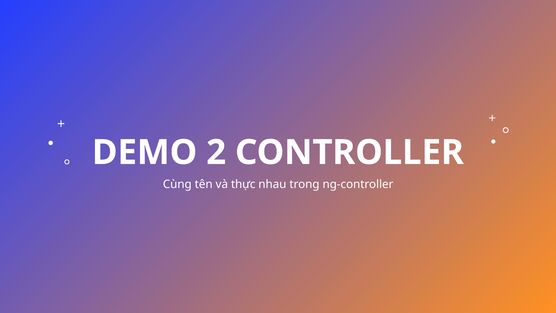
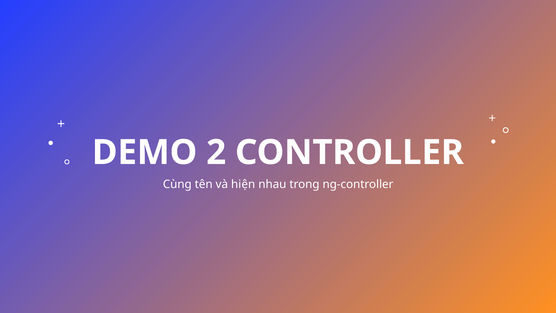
thực: thực -> hiện (243, 184)
